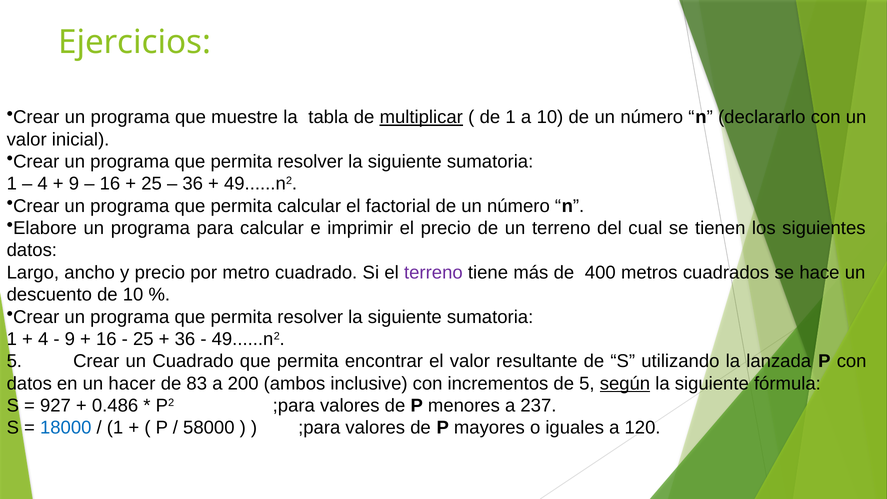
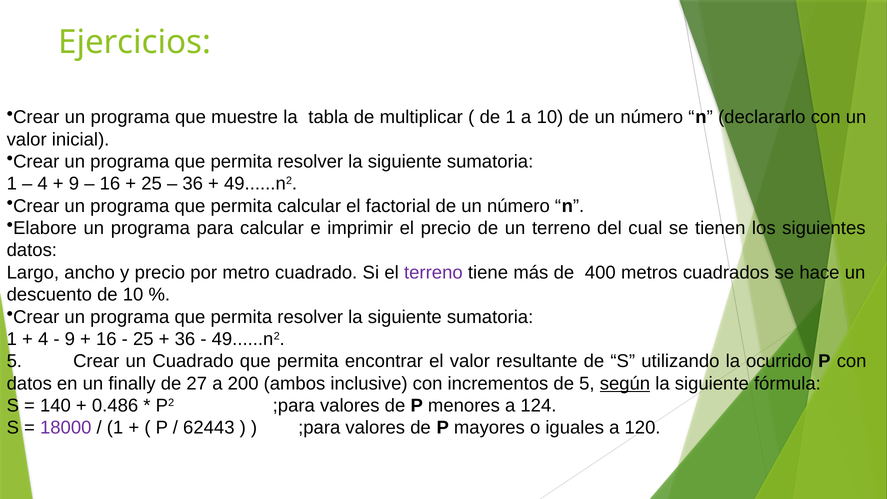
multiplicar underline: present -> none (421, 117)
lanzada: lanzada -> ocurrido (779, 361)
hacer: hacer -> finally (132, 383)
83: 83 -> 27 (197, 383)
927: 927 -> 140 (55, 406)
237: 237 -> 124 (538, 406)
18000 colour: blue -> purple (66, 428)
58000: 58000 -> 62443 (209, 428)
